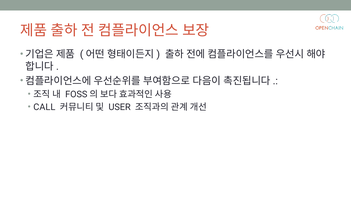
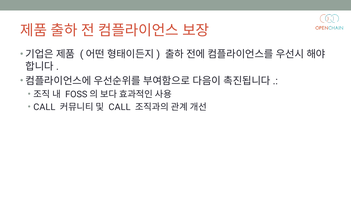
USER: USER -> CALL (120, 107)
